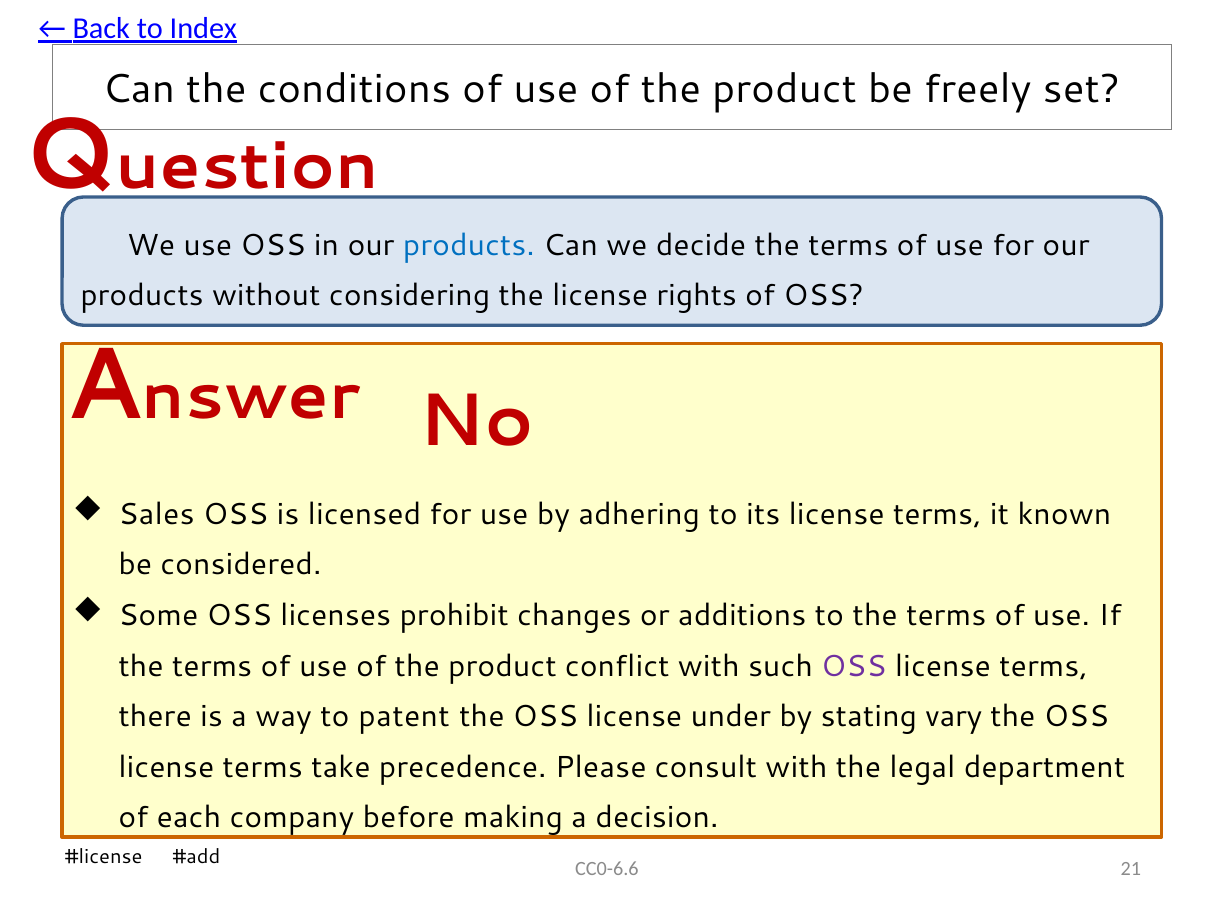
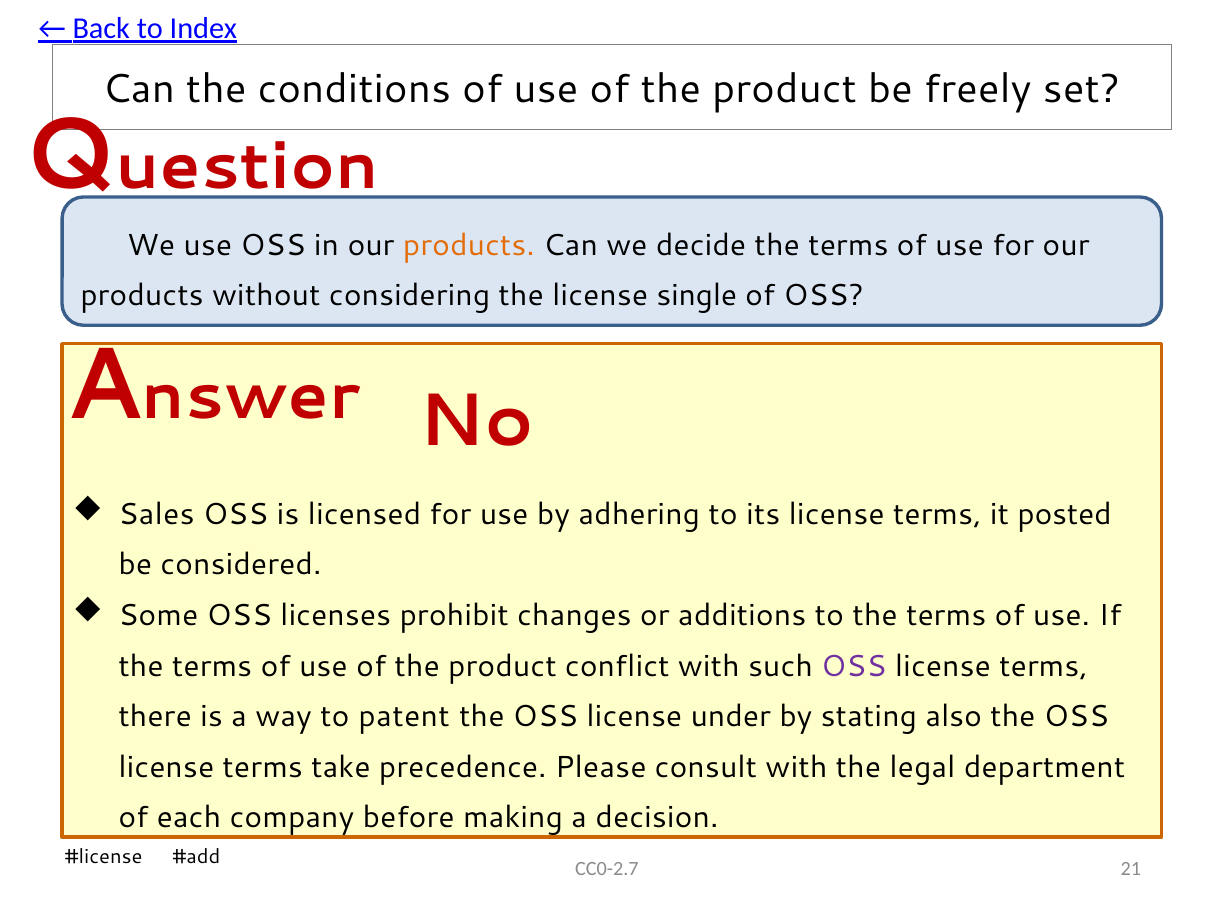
products colour: blue -> orange (469, 245)
rights: rights -> single (697, 296)
known: known -> posted (1065, 515)
vary: vary -> also (954, 717)
CC0-6.6: CC0-6.6 -> CC0-2.7 (607, 870)
